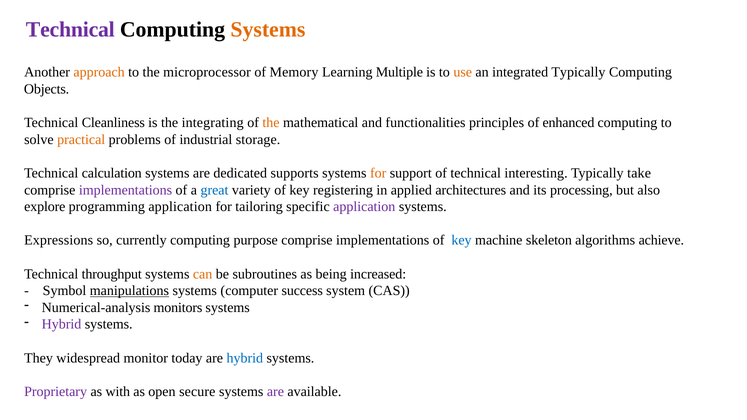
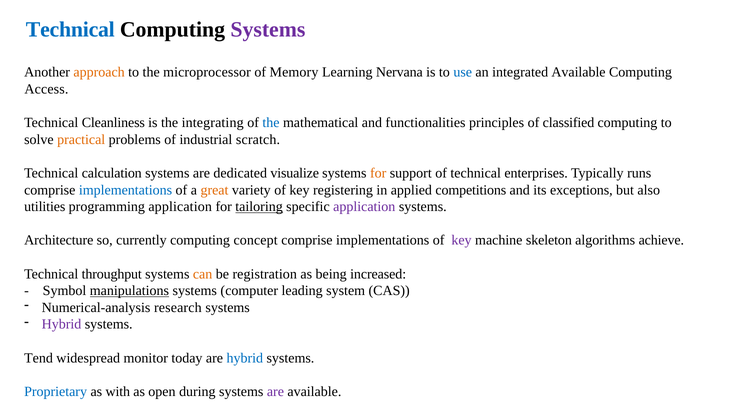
Technical colour: purple -> blue (70, 30)
Systems colour: orange -> purple (268, 30)
Multiple: Multiple -> Nervana (399, 72)
use colour: orange -> blue (463, 72)
integrated Typically: Typically -> Available (578, 72)
Objects: Objects -> Access (46, 89)
the colour: orange -> blue (271, 123)
enhanced: enhanced -> classified (568, 123)
storage: storage -> scratch (258, 140)
supports: supports -> visualize (295, 173)
interesting: interesting -> enterprises (536, 173)
take: take -> runs (639, 173)
implementations colour: purple -> blue (126, 190)
great colour: blue -> orange (214, 190)
architectures: architectures -> competitions (471, 190)
processing: processing -> exceptions (581, 190)
explore: explore -> utilities (45, 207)
tailoring underline: none -> present (259, 207)
Expressions: Expressions -> Architecture (59, 240)
purpose: purpose -> concept (256, 240)
key colour: blue -> purple (462, 240)
subroutines: subroutines -> registration (265, 274)
success: success -> leading (302, 291)
monitors: monitors -> research (178, 308)
They: They -> Tend (39, 358)
Proprietary colour: purple -> blue (56, 392)
secure: secure -> during (197, 392)
